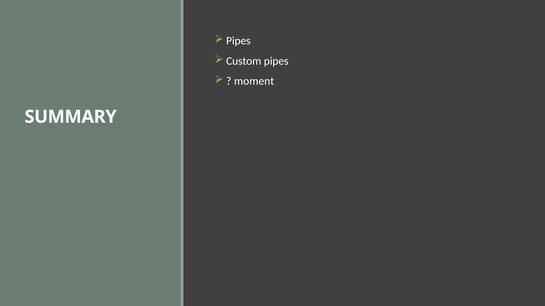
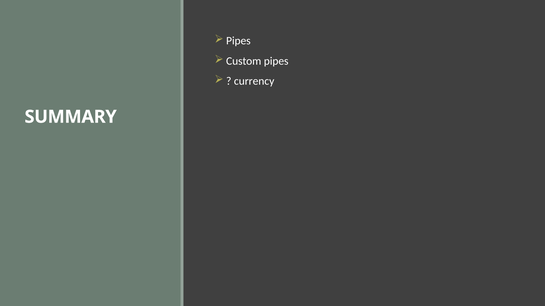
moment: moment -> currency (254, 81)
